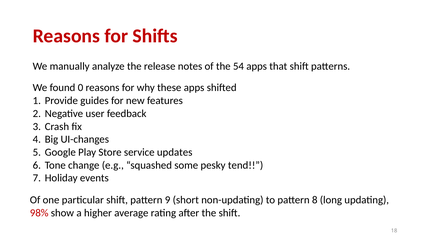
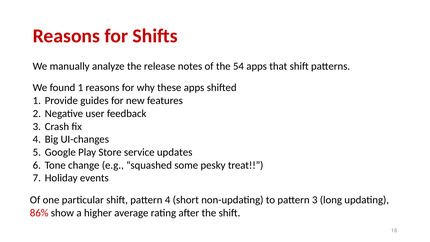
found 0: 0 -> 1 (80, 88)
tend: tend -> treat (246, 165)
pattern 9: 9 -> 4 (168, 200)
pattern 8: 8 -> 3 (315, 200)
98%: 98% -> 86% (39, 213)
